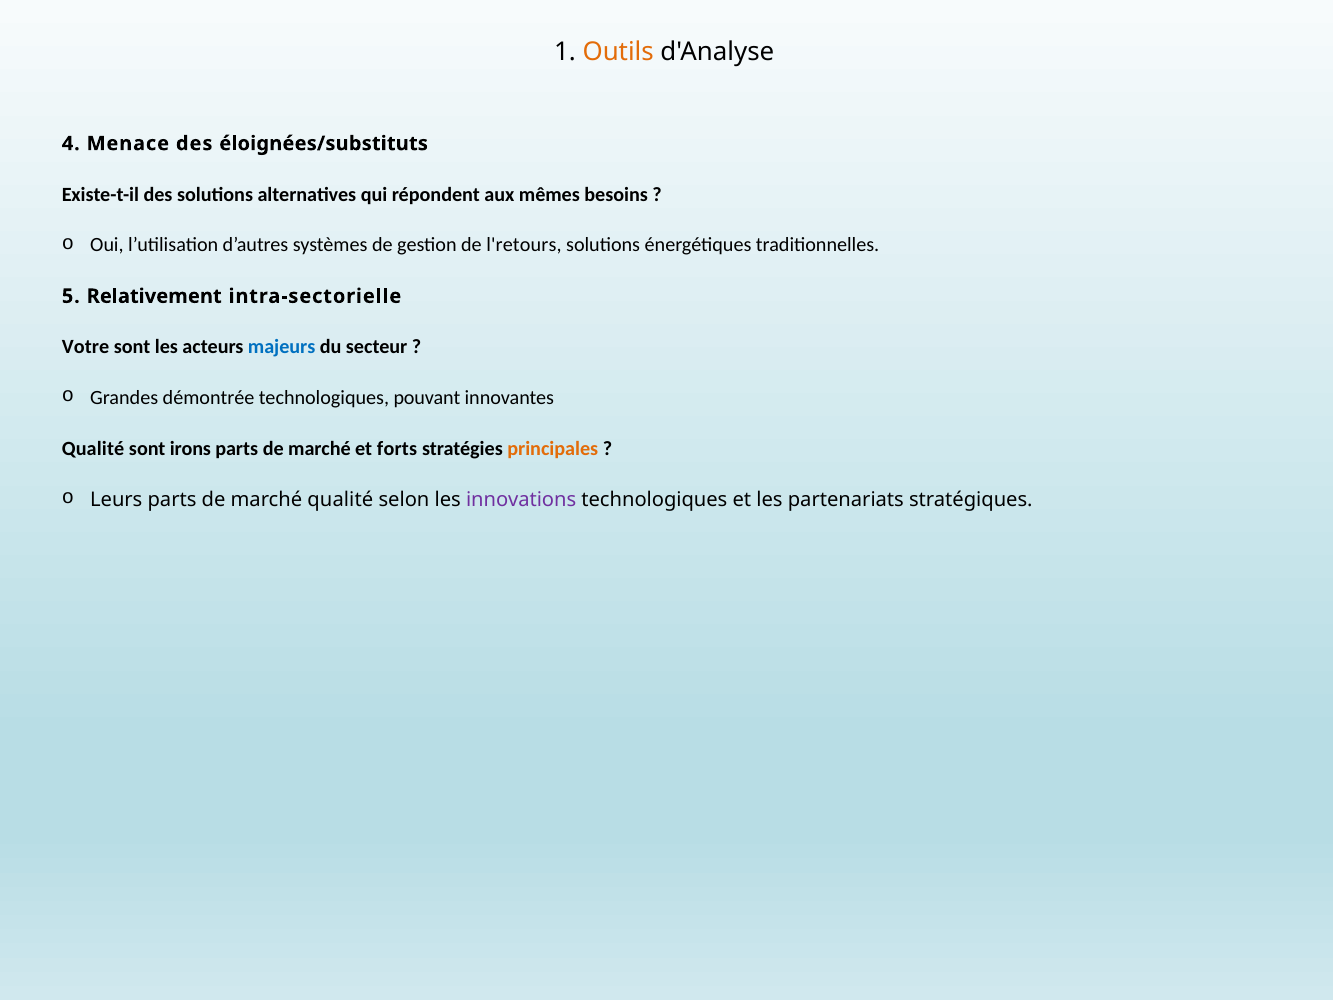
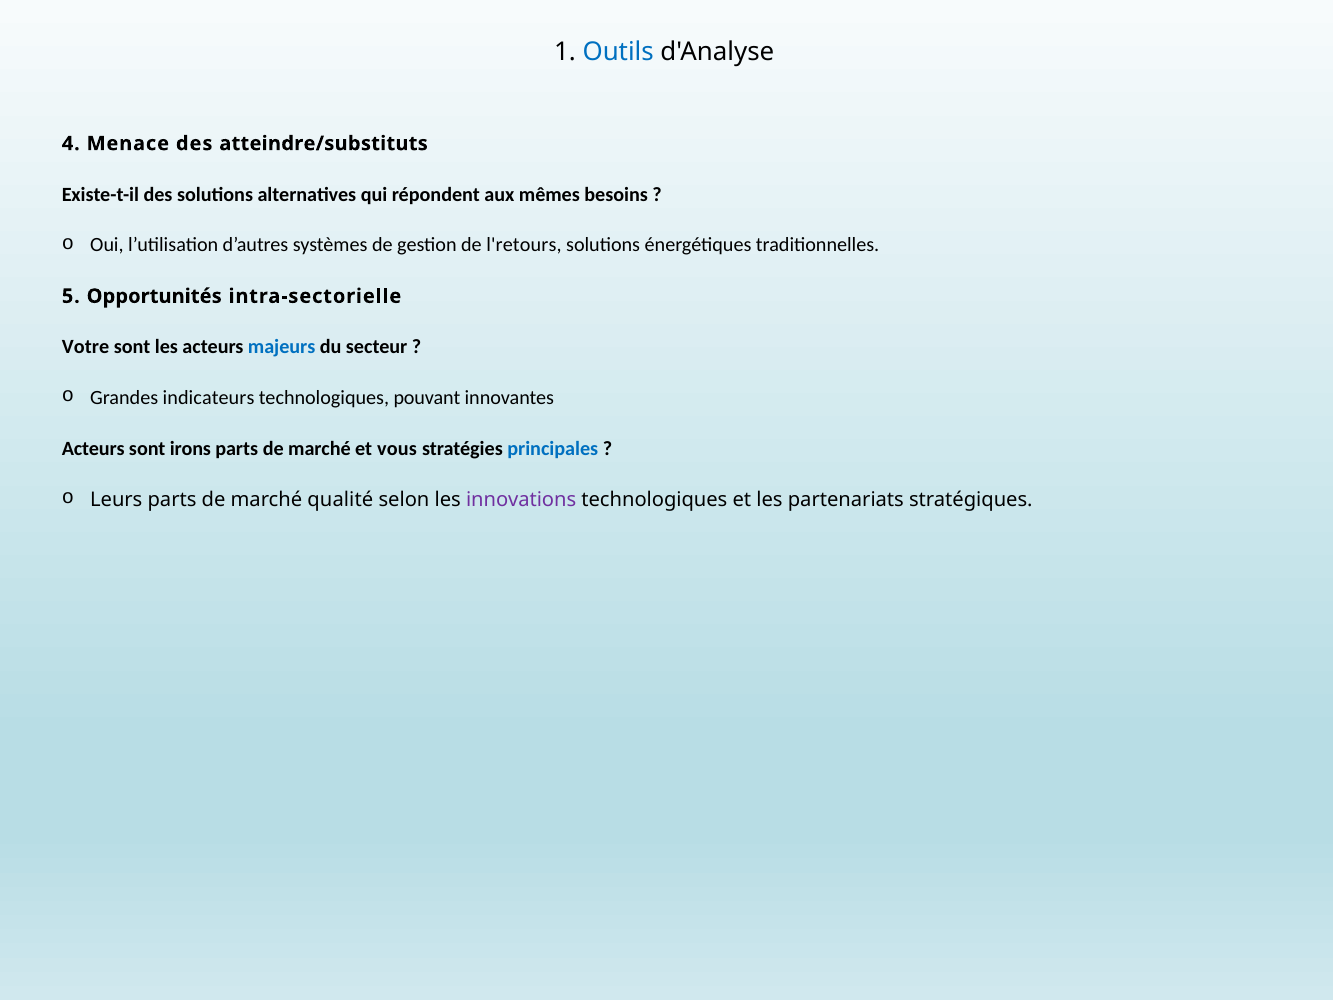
Outils colour: orange -> blue (618, 52)
éloignées/substituts: éloignées/substituts -> atteindre/substituts (324, 143)
Relativement: Relativement -> Opportunités (154, 296)
démontrée: démontrée -> indicateurs (209, 398)
Qualité: Qualité -> Acteurs (93, 449)
forts: forts -> vous (397, 449)
principales colour: orange -> blue (553, 449)
